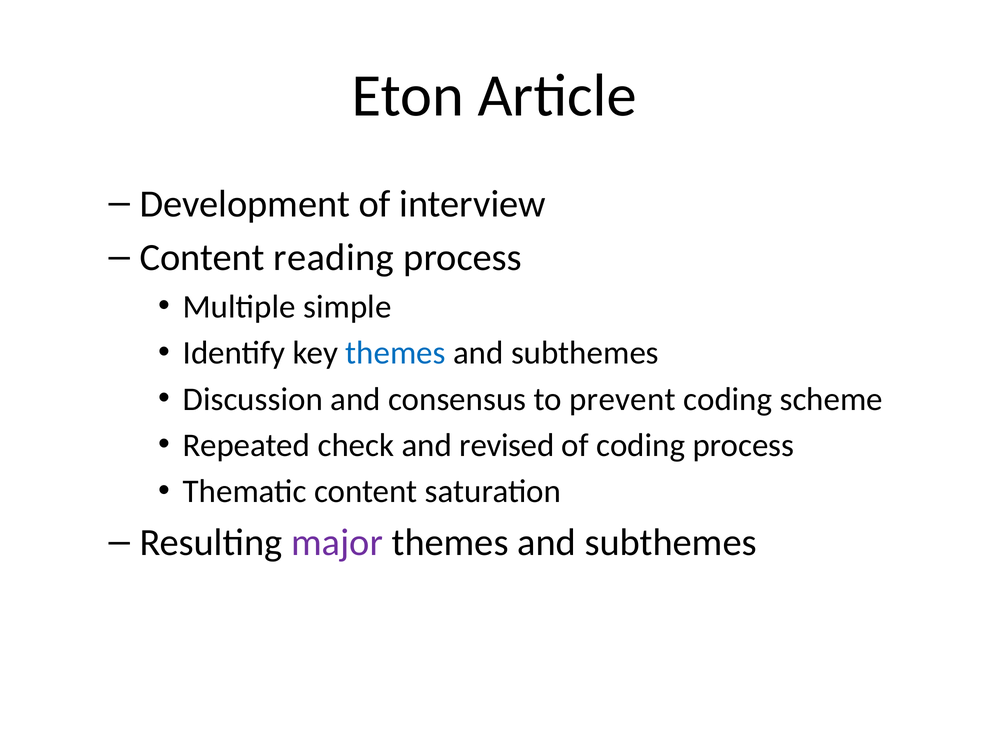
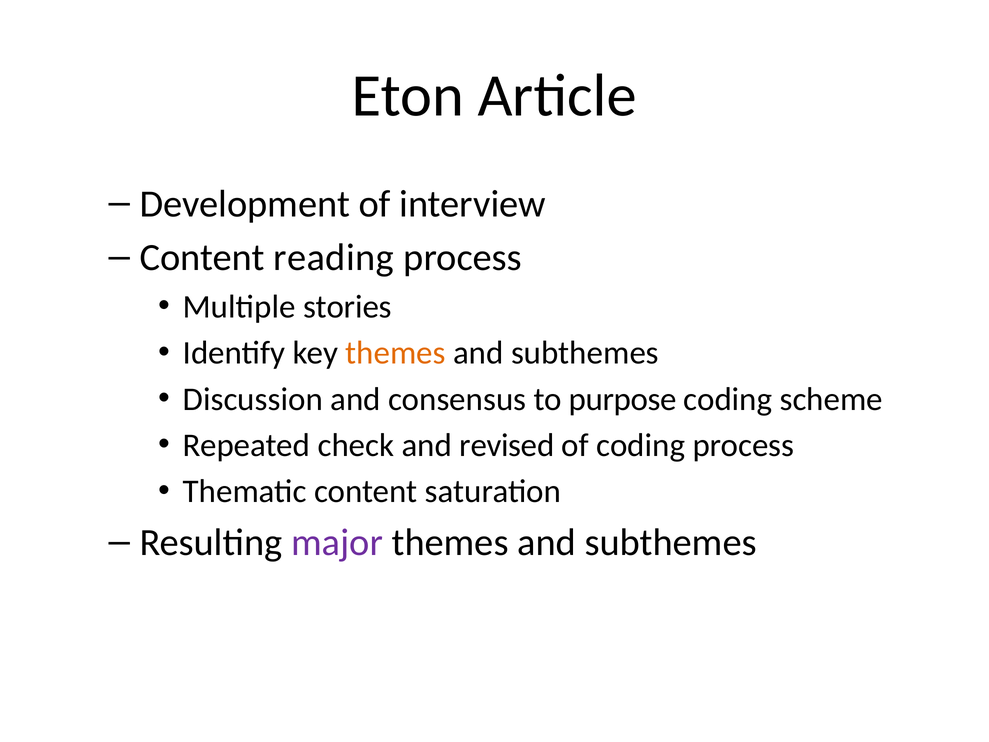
simple: simple -> stories (347, 307)
themes colour: blue -> orange (396, 353)
prevent: prevent -> purpose (623, 399)
